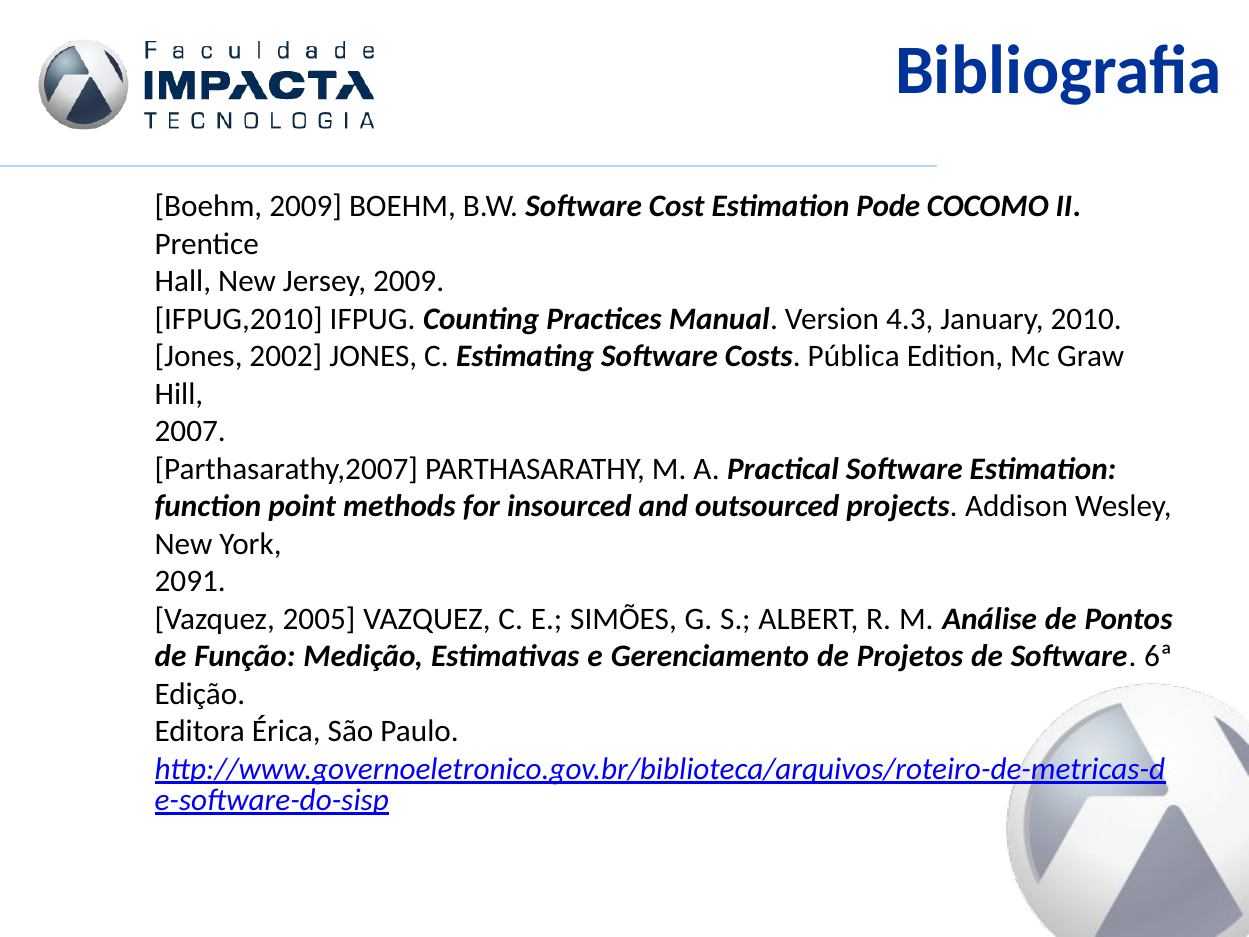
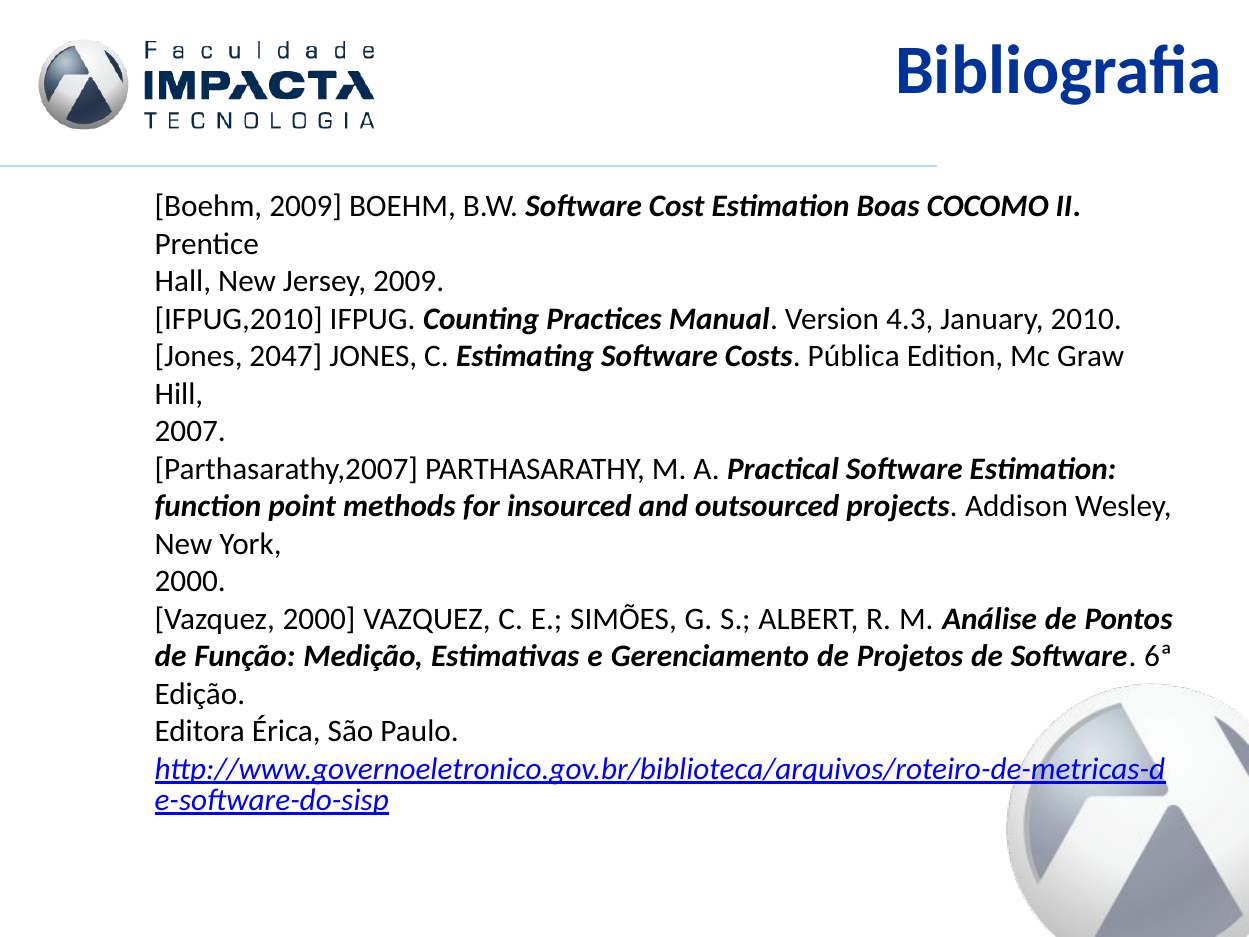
Pode: Pode -> Boas (888, 207)
2002: 2002 -> 2047 (286, 356)
2091: 2091 -> 2000 (190, 581)
Vazquez 2005: 2005 -> 2000 (319, 619)
